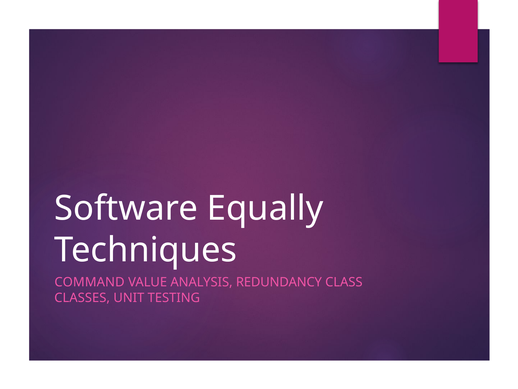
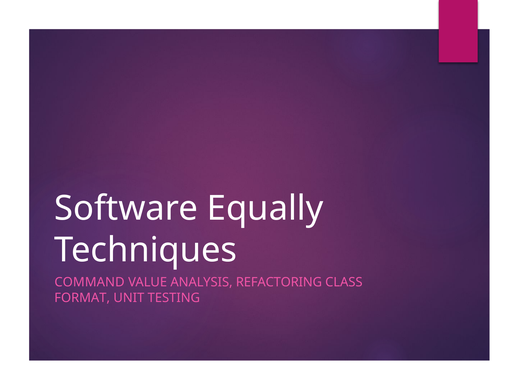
REDUNDANCY: REDUNDANCY -> REFACTORING (279, 282)
CLASSES: CLASSES -> FORMAT (82, 297)
